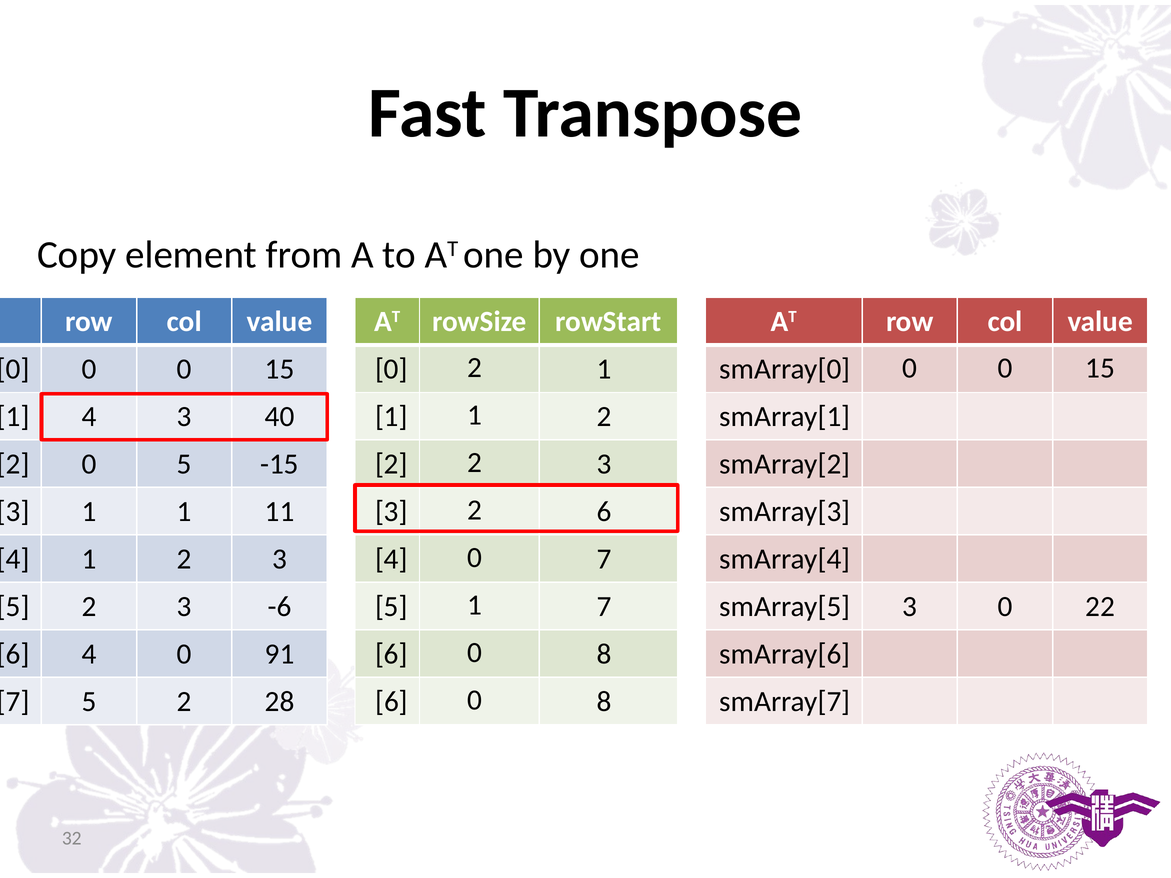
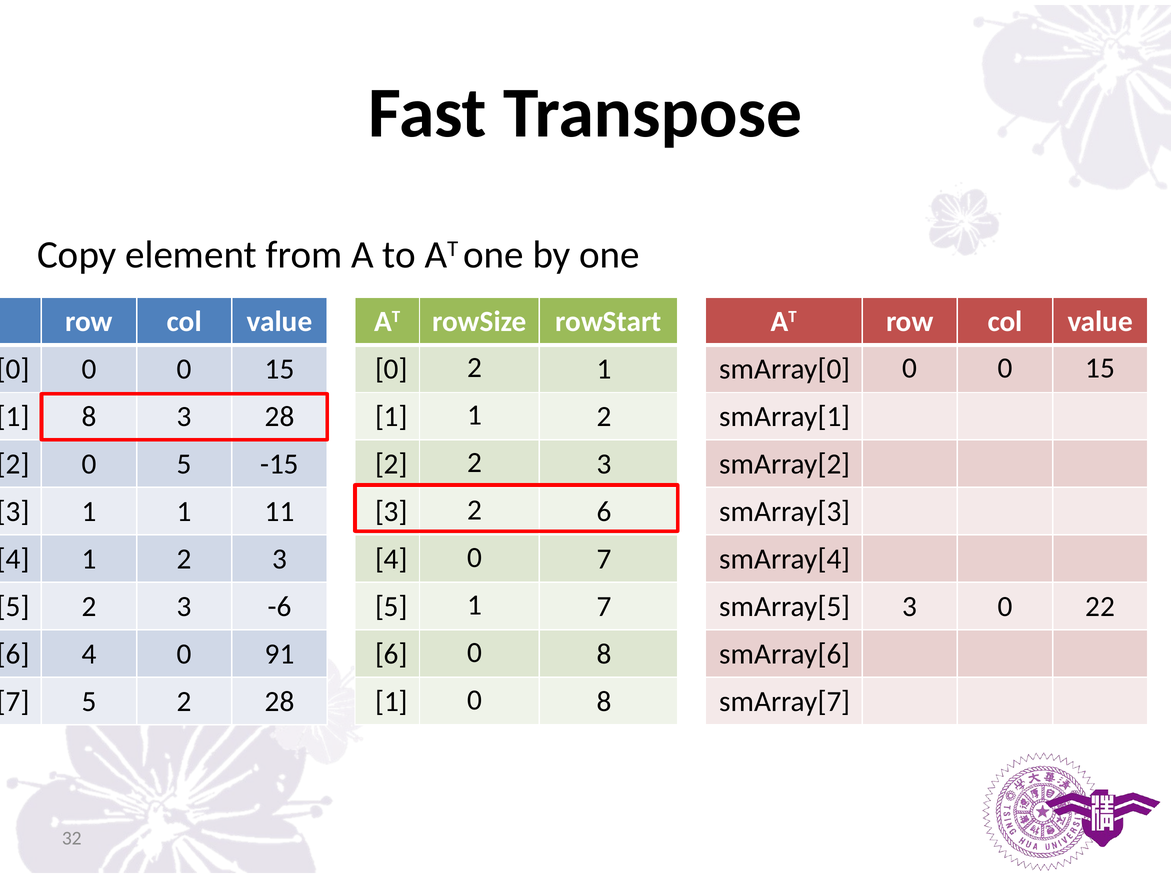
4: 4 -> 8 (89, 417)
3 40: 40 -> 28 (280, 417)
6: 6 -> 1 (391, 702)
